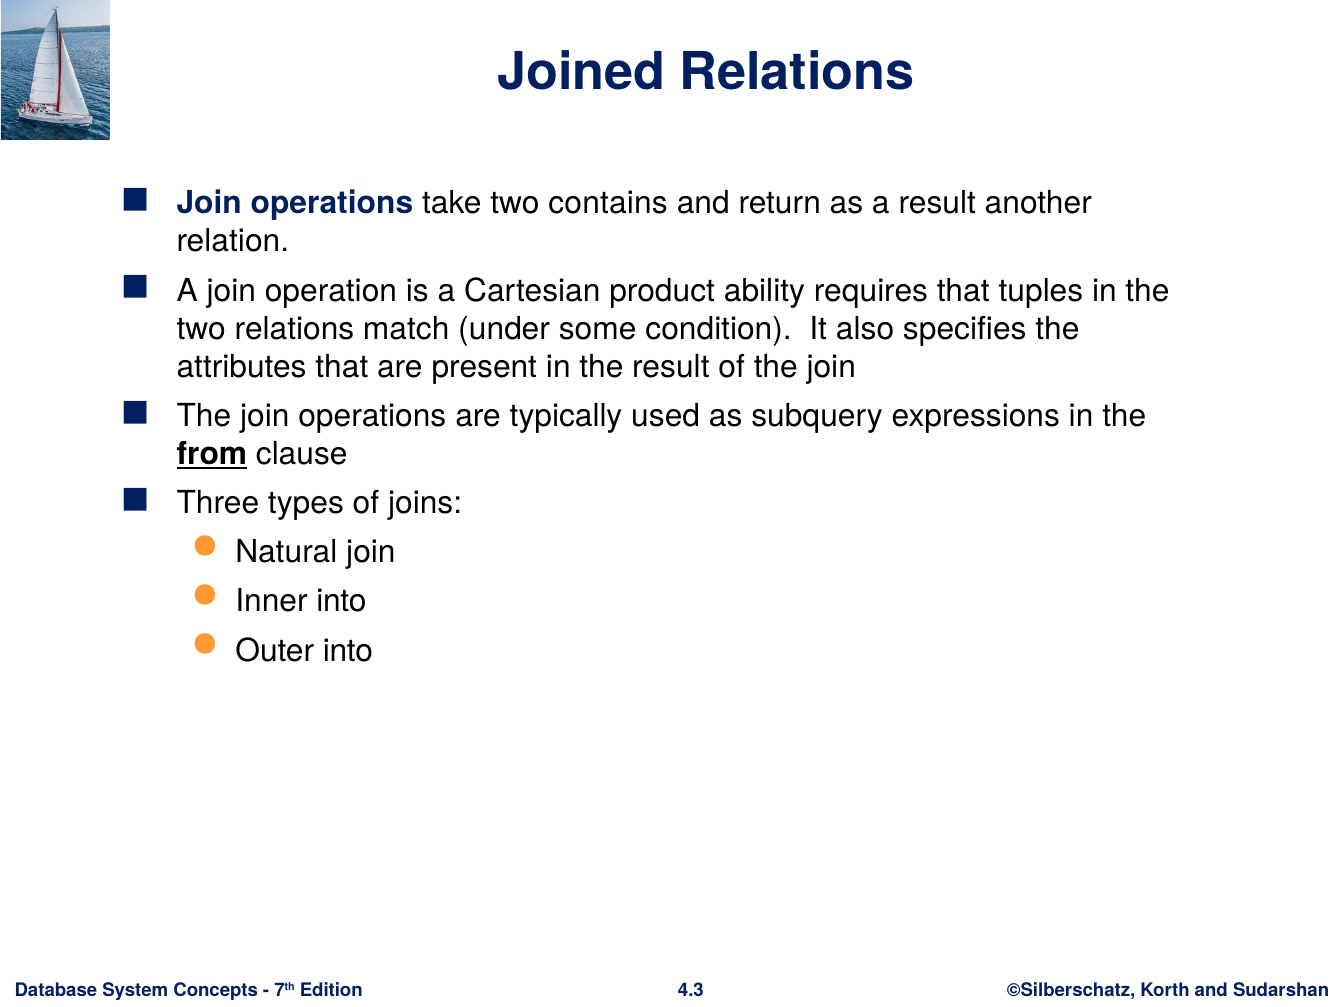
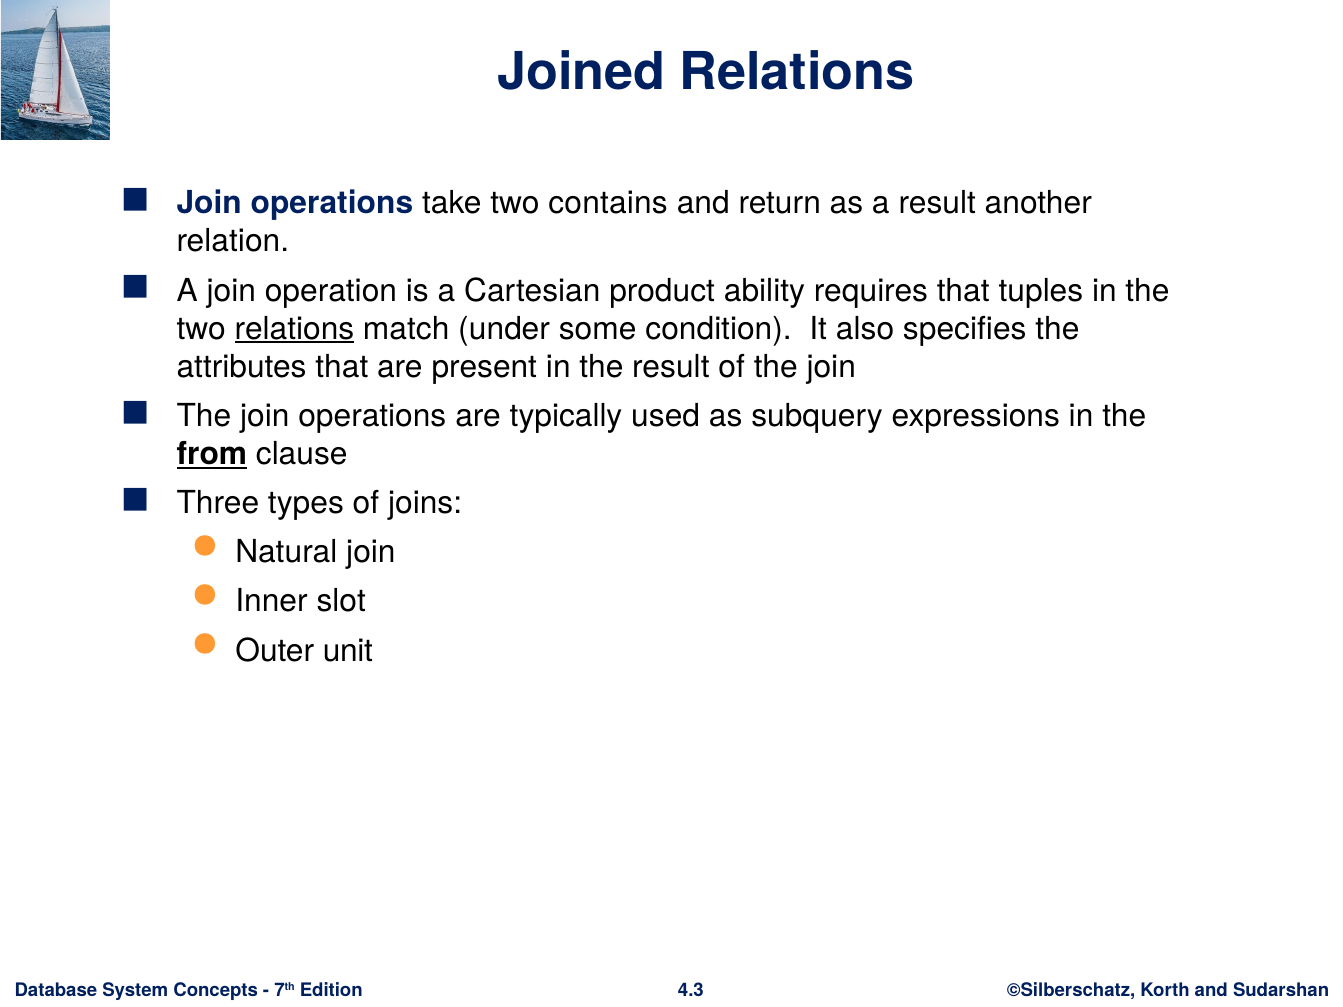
relations underline: none -> present (294, 329)
Inner into: into -> slot (341, 602)
Outer into: into -> unit (348, 651)
